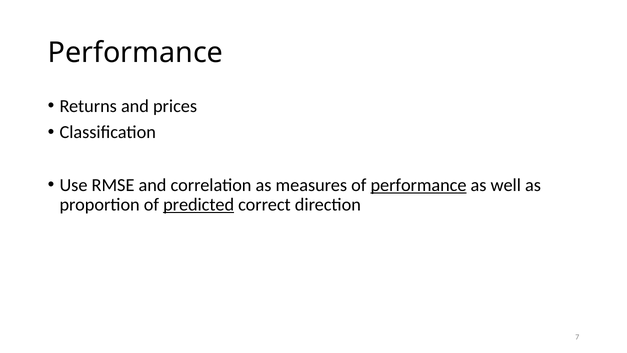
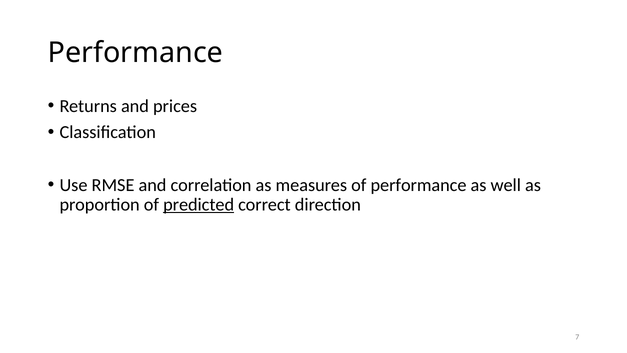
performance underline: present -> none (419, 185)
